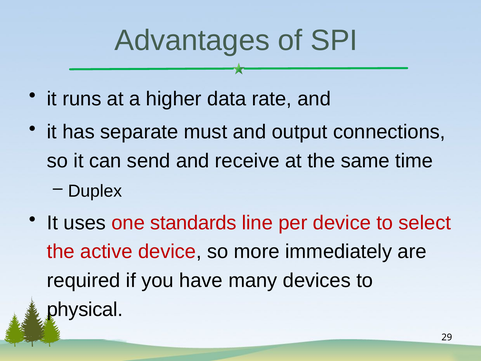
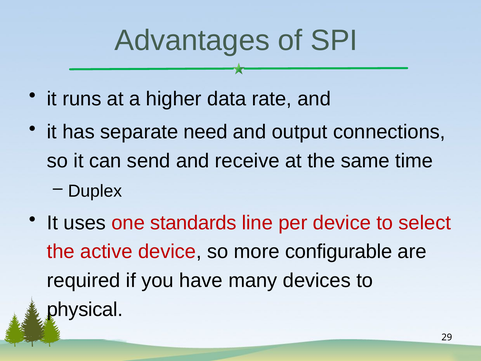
must: must -> need (206, 132)
immediately: immediately -> configurable (339, 251)
